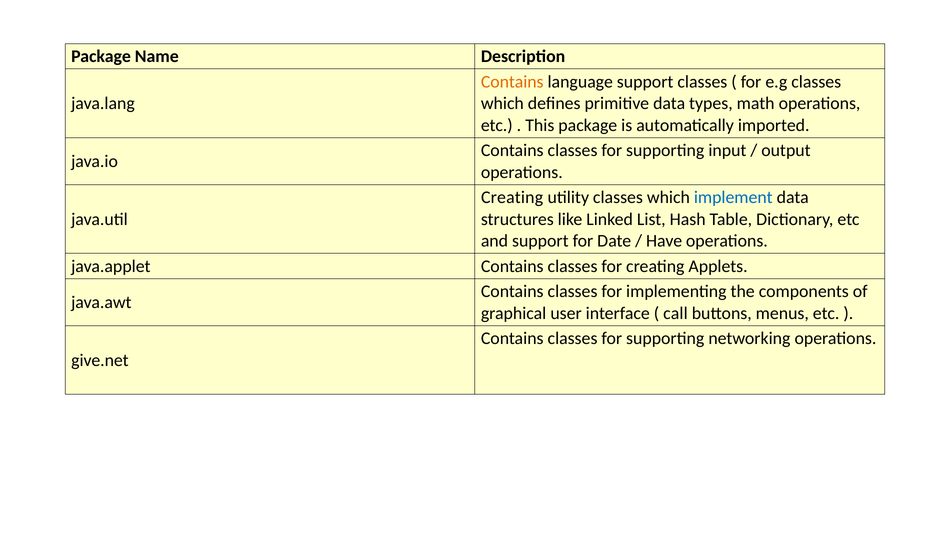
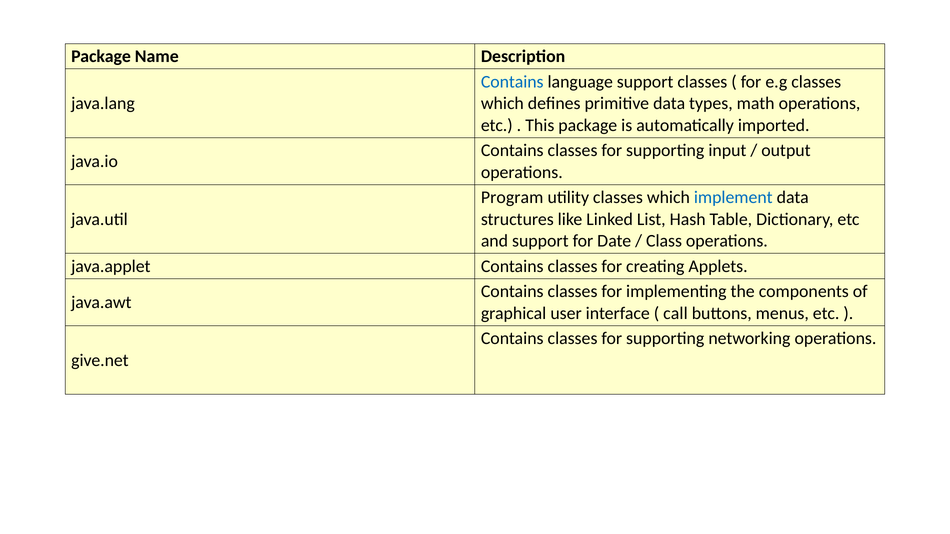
Contains colour: orange -> blue (512, 82)
Creating: Creating -> Program (512, 198)
Have: Have -> Class (664, 241)
